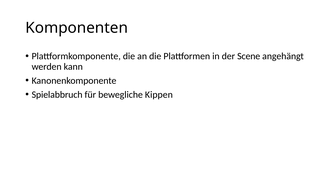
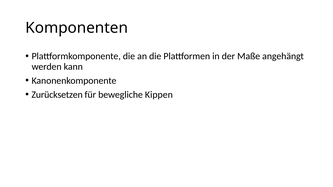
Scene: Scene -> Maße (249, 56)
Spielabbruch: Spielabbruch -> Zurücksetzen (57, 95)
